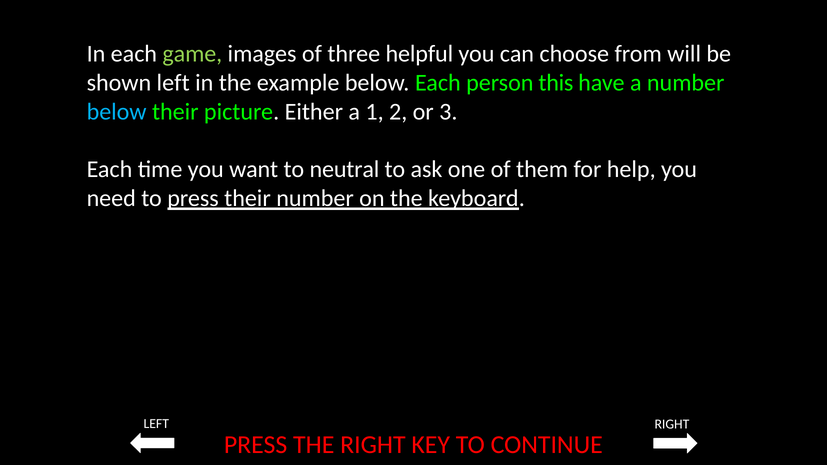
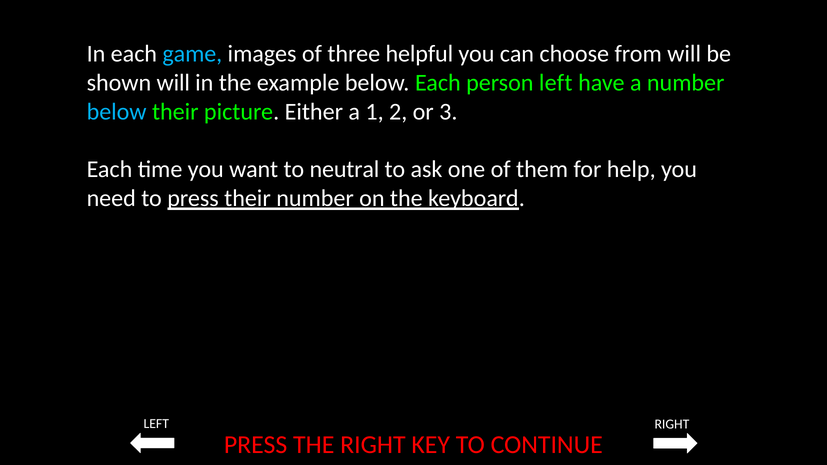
game colour: light green -> light blue (192, 54)
shown left: left -> will (173, 83)
person this: this -> left (556, 83)
